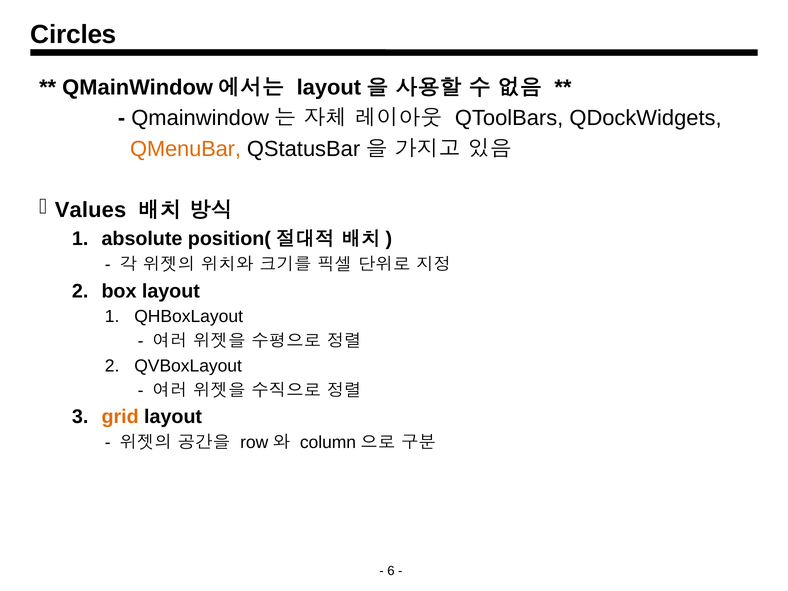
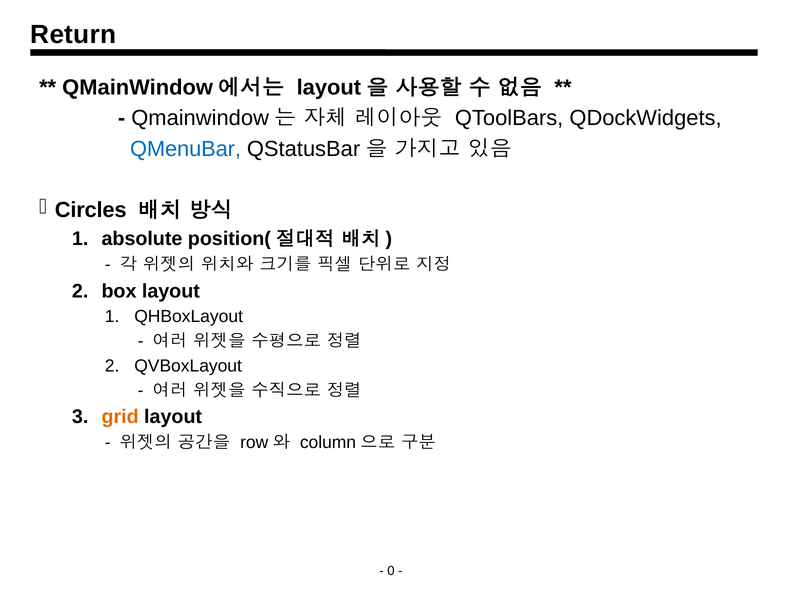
Circles: Circles -> Return (73, 35)
QMenuBar colour: orange -> blue (185, 149)
Values: Values -> Circles (91, 210)
6: 6 -> 0 (391, 571)
